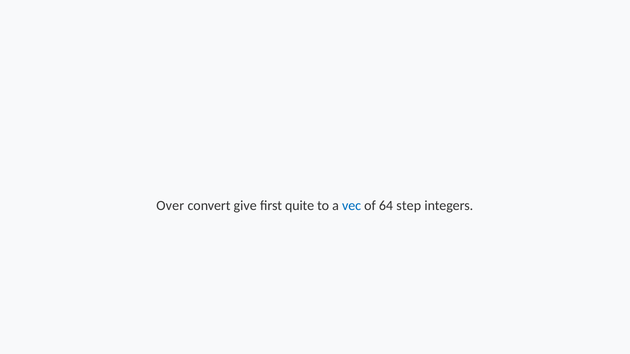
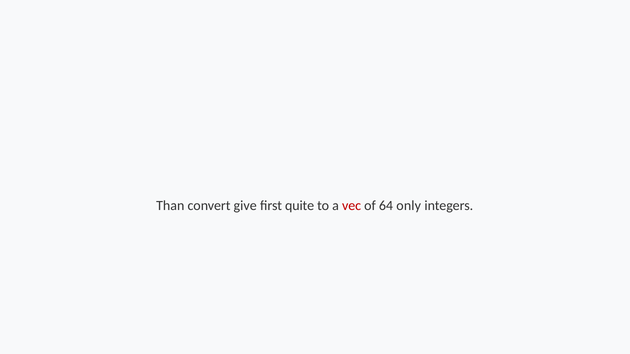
Over: Over -> Than (170, 206)
vec colour: blue -> red (352, 206)
64 step: step -> only (409, 206)
